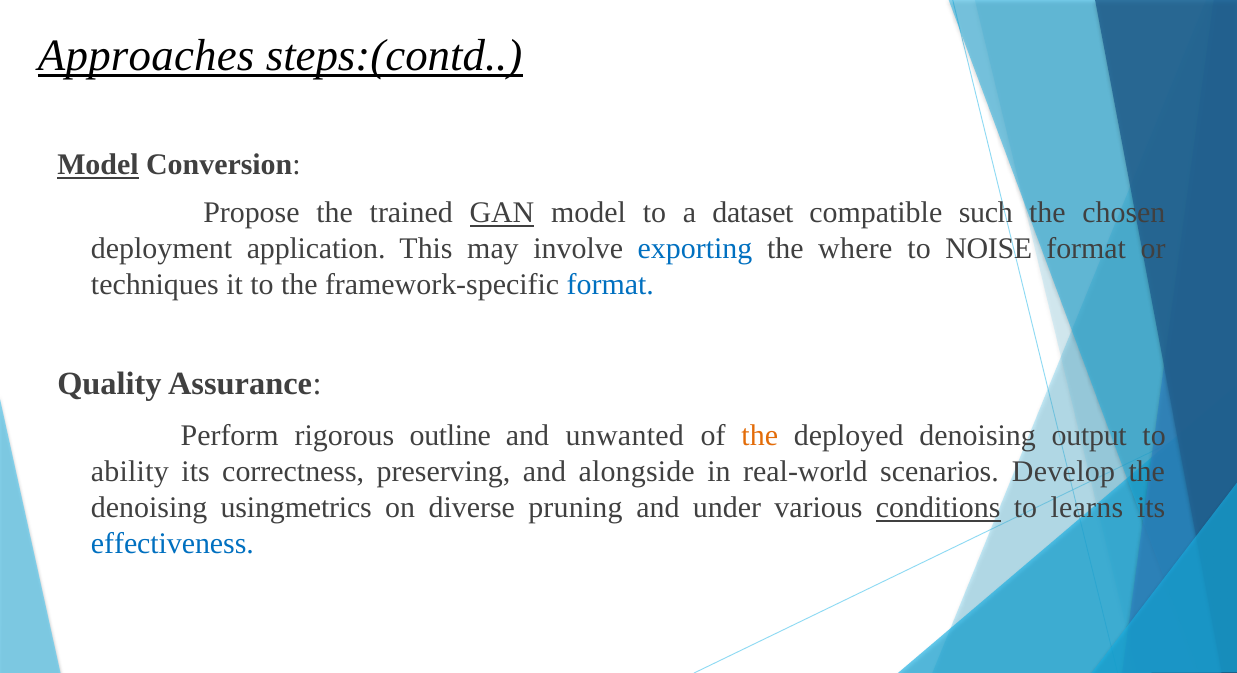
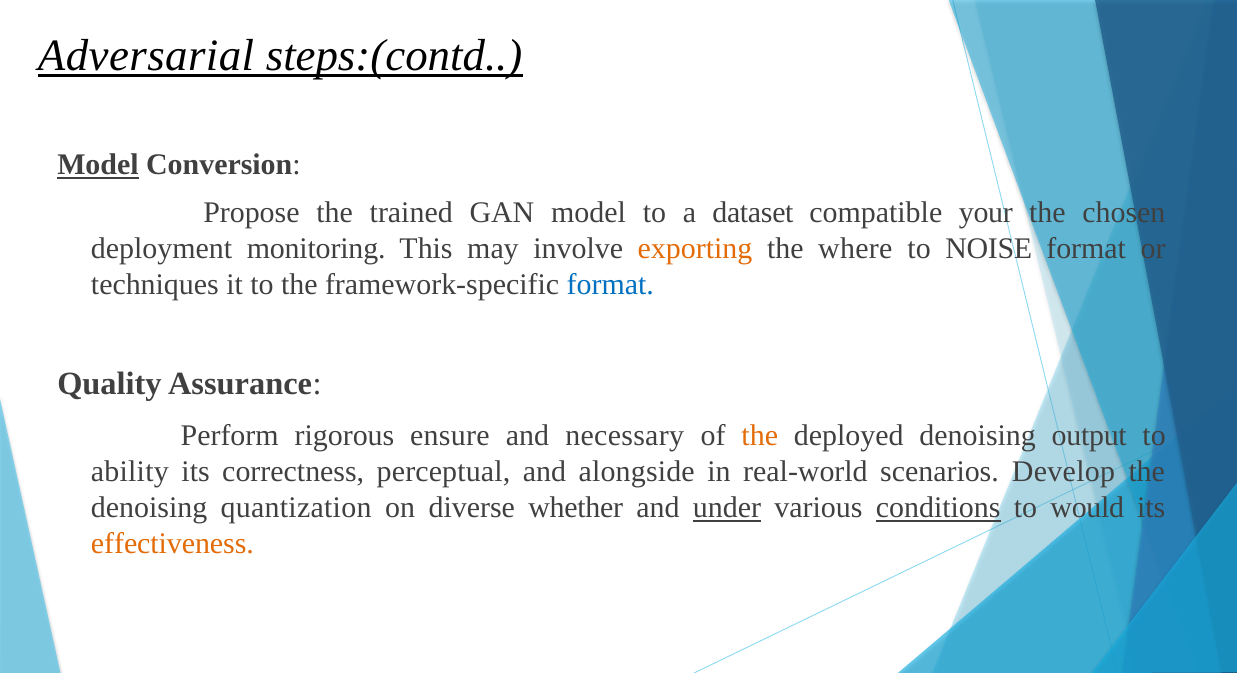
Approaches: Approaches -> Adversarial (146, 56)
GAN underline: present -> none (502, 213)
such: such -> your (986, 213)
application: application -> monitoring (316, 249)
exporting colour: blue -> orange (695, 249)
outline: outline -> ensure (450, 436)
unwanted: unwanted -> necessary (625, 436)
preserving: preserving -> perceptual (443, 472)
usingmetrics: usingmetrics -> quantization (296, 508)
pruning: pruning -> whether (576, 508)
under underline: none -> present (727, 508)
learns: learns -> would (1087, 508)
effectiveness colour: blue -> orange (172, 544)
